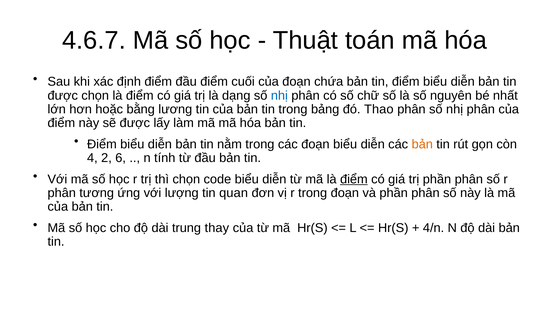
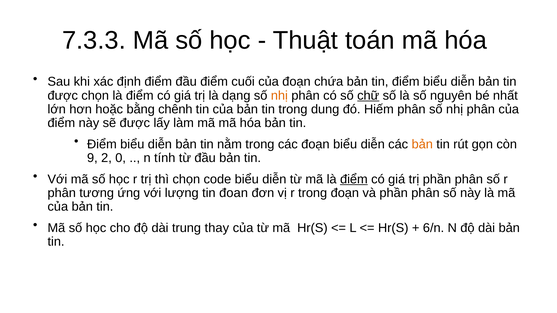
4.6.7: 4.6.7 -> 7.3.3 (94, 40)
nhị colour: blue -> orange (279, 96)
chữ underline: none -> present (368, 96)
lương: lương -> chênh (175, 109)
bảng: bảng -> dung (325, 109)
Thao: Thao -> Hiếm (379, 109)
4: 4 -> 9 (92, 158)
6: 6 -> 0 (121, 158)
quan: quan -> đoan (234, 193)
4/n: 4/n -> 6/n (434, 228)
